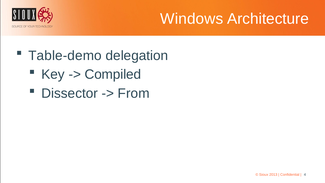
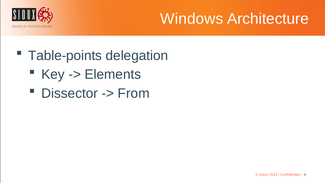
Table-demo: Table-demo -> Table-points (65, 55)
Compiled: Compiled -> Elements (113, 74)
